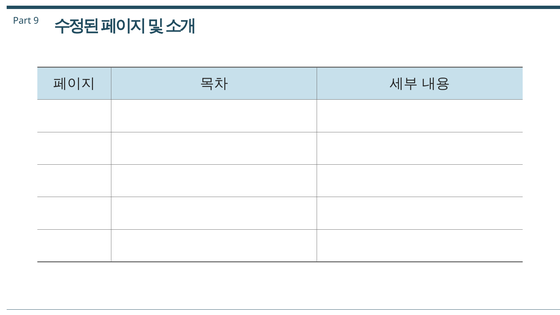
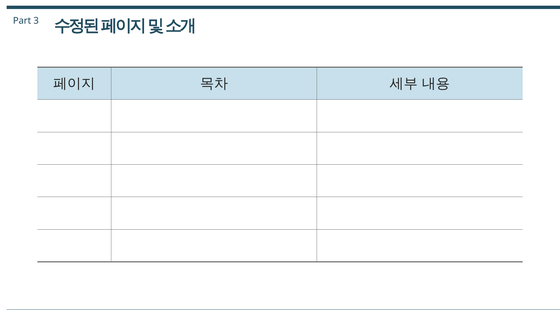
9: 9 -> 3 (36, 21)
